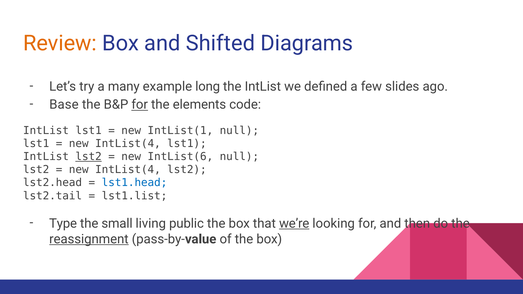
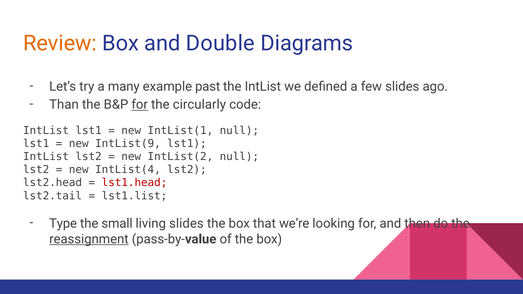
Shifted: Shifted -> Double (220, 43)
long: long -> past (208, 87)
Base: Base -> Than (64, 105)
elements: elements -> circularly (199, 105)
IntList(4: IntList(4 -> IntList(9 (128, 144)
lst2 underline: present -> none (89, 157)
IntList(6: IntList(6 -> IntList(2 (180, 157)
lst1.head colour: blue -> red (135, 183)
living public: public -> slides (186, 224)
we’re underline: present -> none (294, 224)
